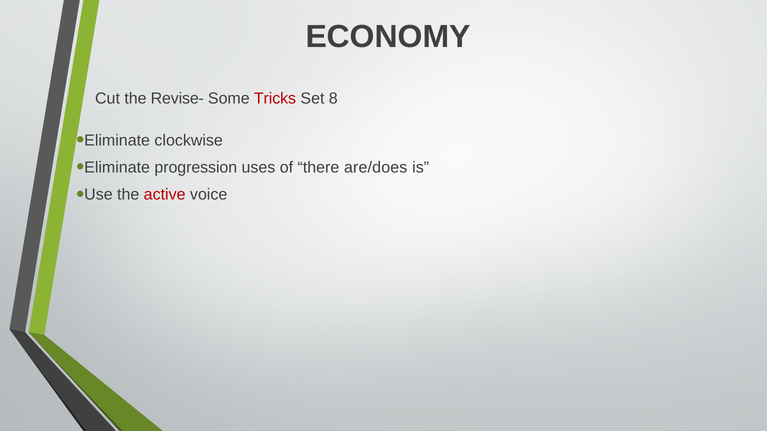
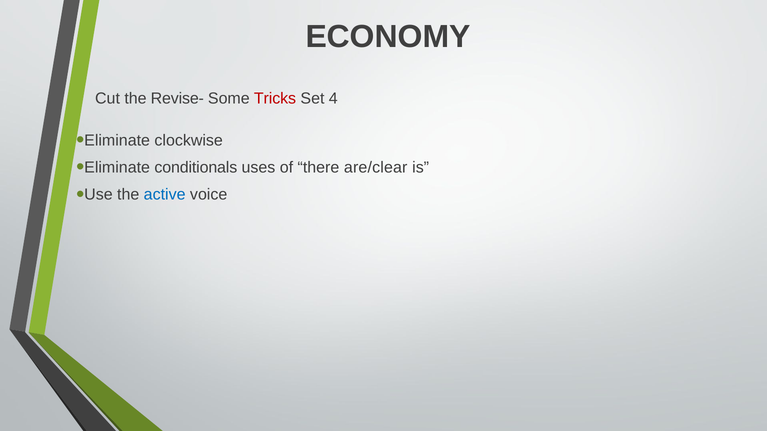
8: 8 -> 4 (333, 99)
progression: progression -> conditionals (196, 168)
are/does: are/does -> are/clear (376, 168)
active colour: red -> blue (165, 195)
